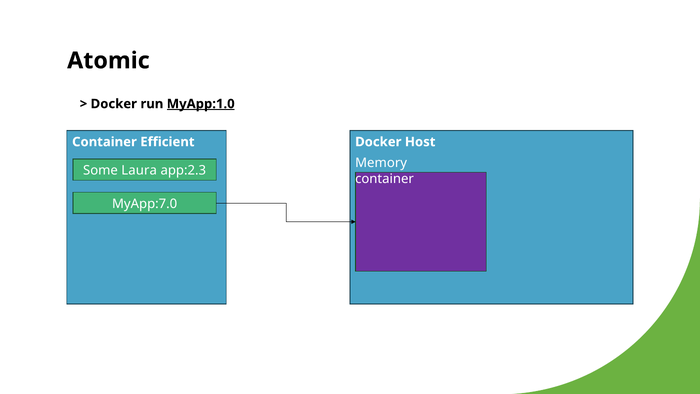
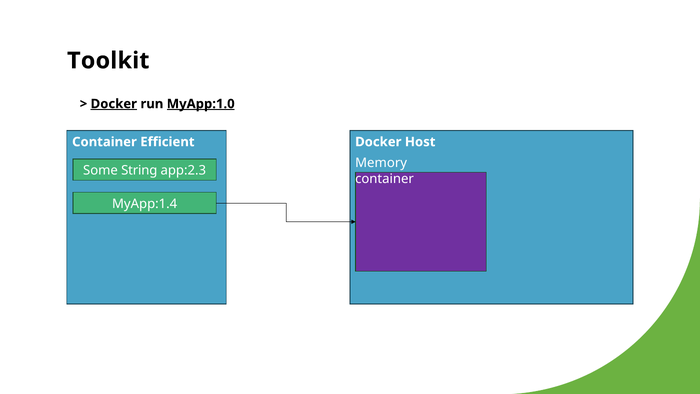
Atomic: Atomic -> Toolkit (108, 61)
Docker underline: none -> present (114, 104)
Laura: Laura -> String (139, 170)
MyApp:7.0: MyApp:7.0 -> MyApp:1.4 (145, 204)
